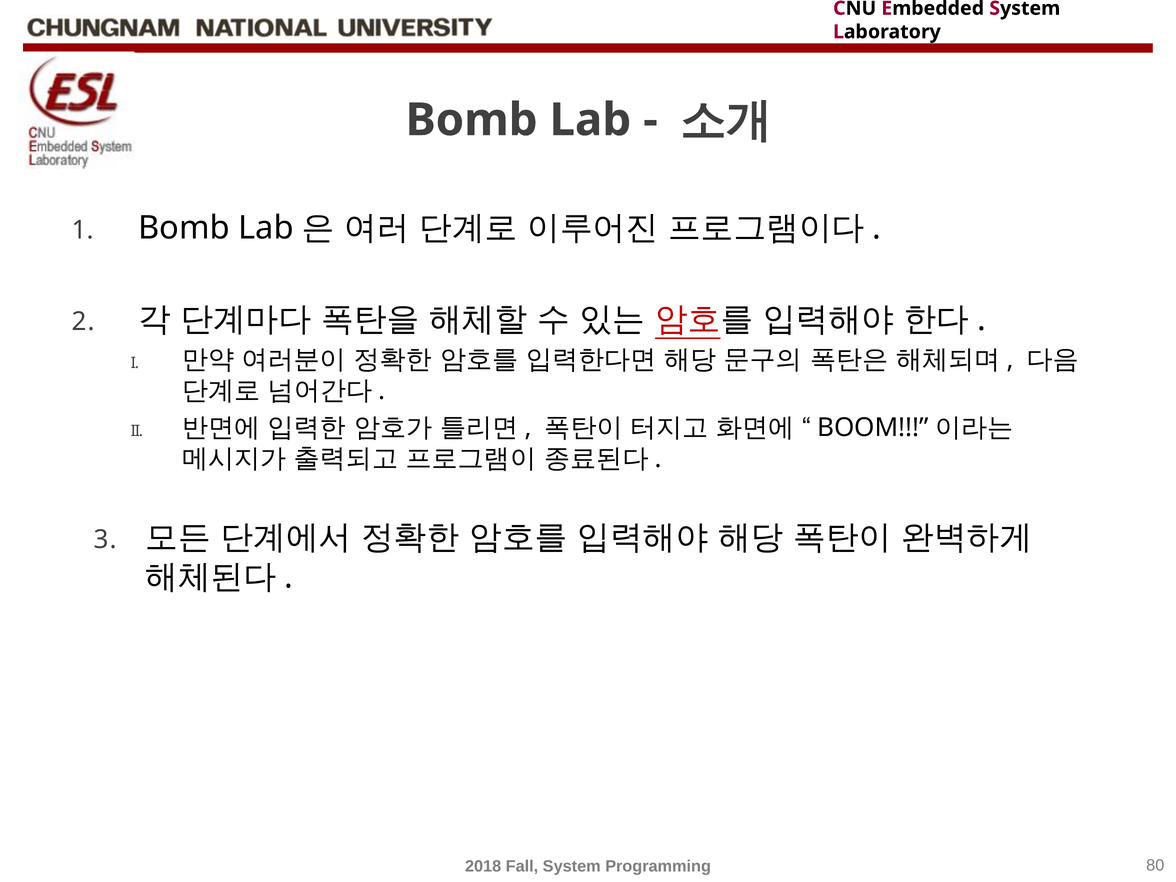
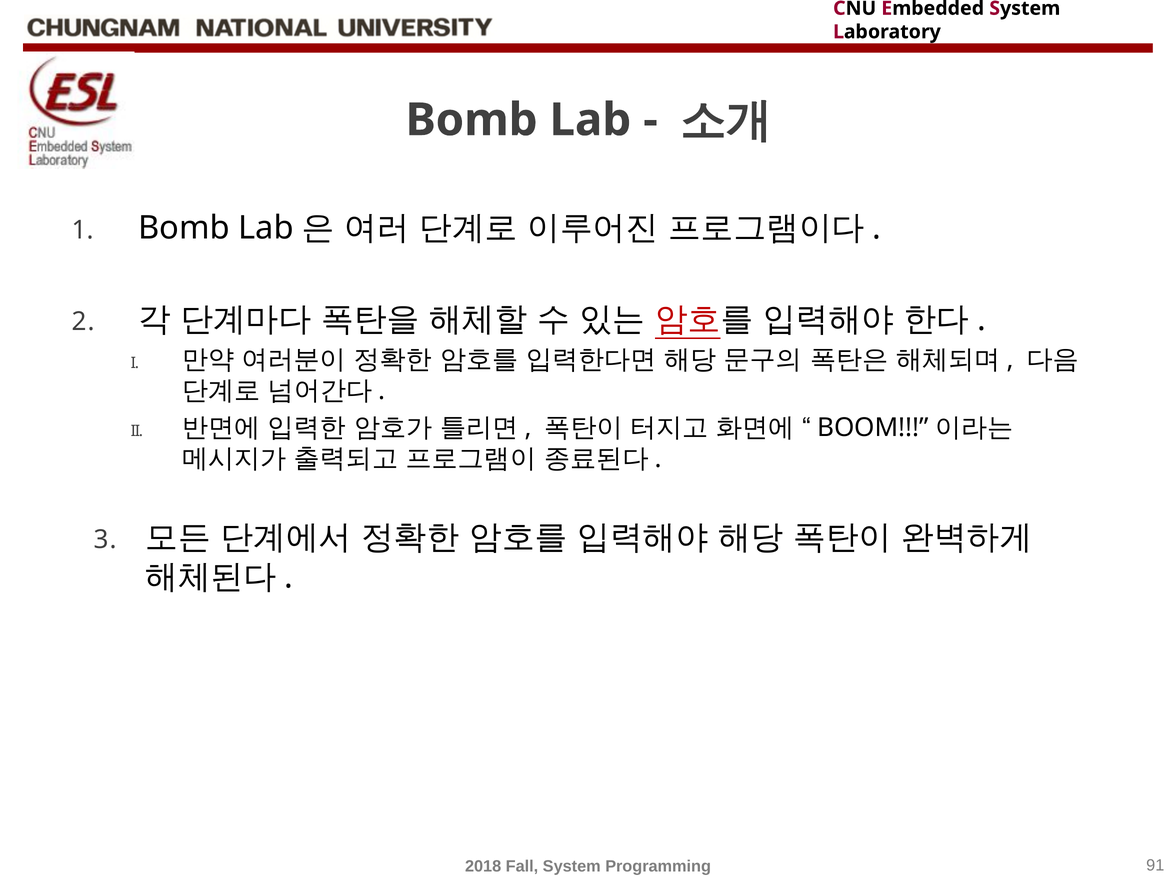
80: 80 -> 91 (1155, 865)
